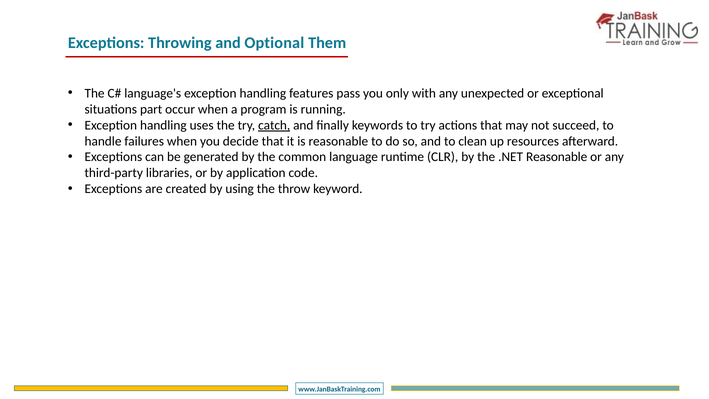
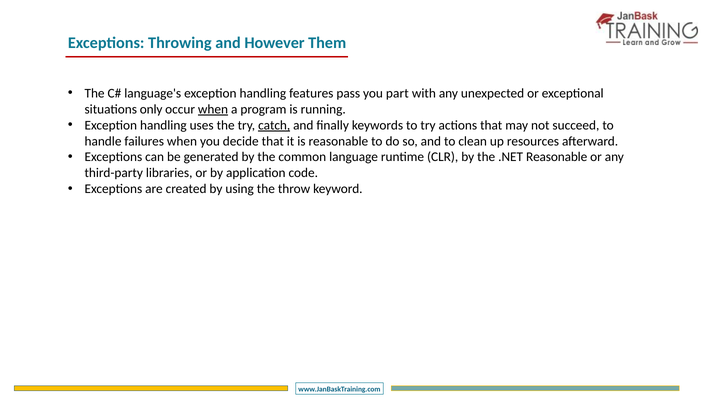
Optional: Optional -> However (274, 43)
only: only -> part (397, 93)
part: part -> only (151, 109)
when underline: none -> present (213, 109)
